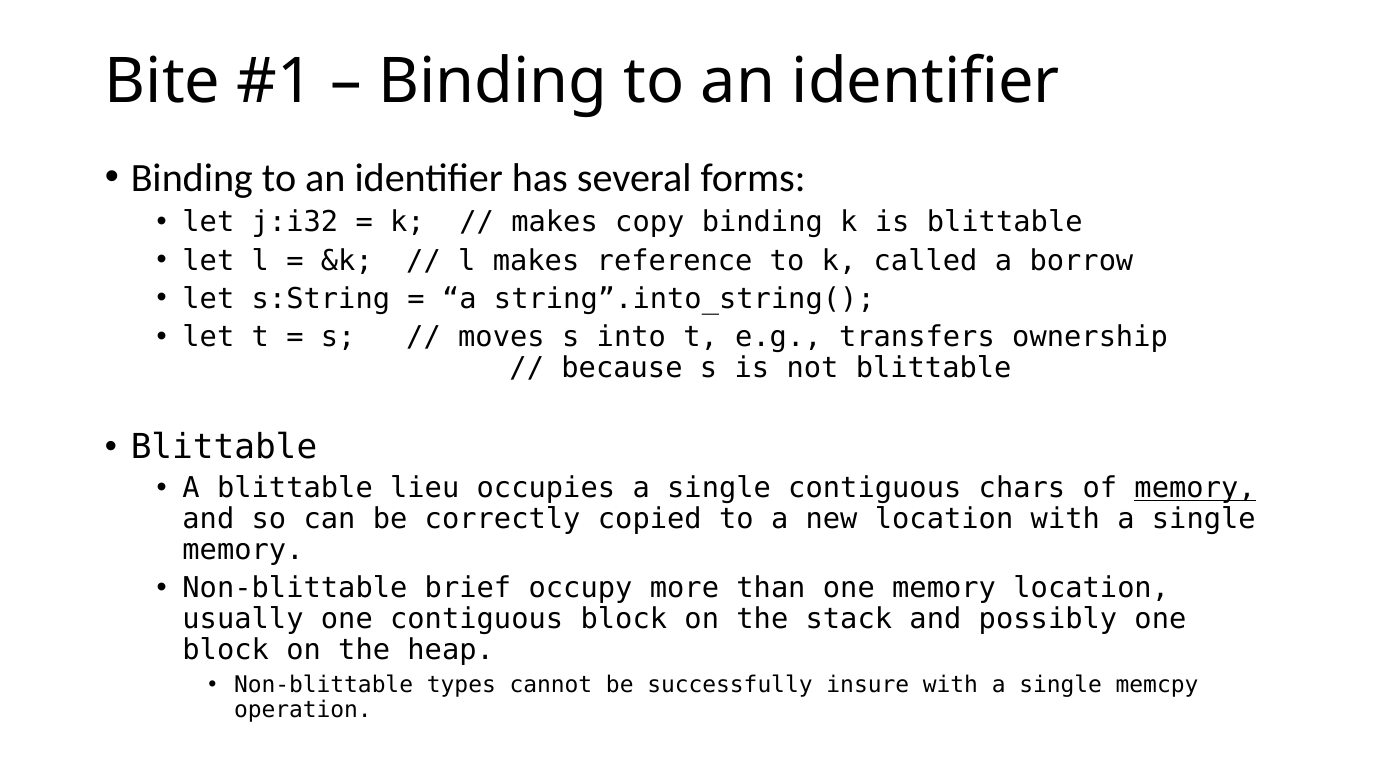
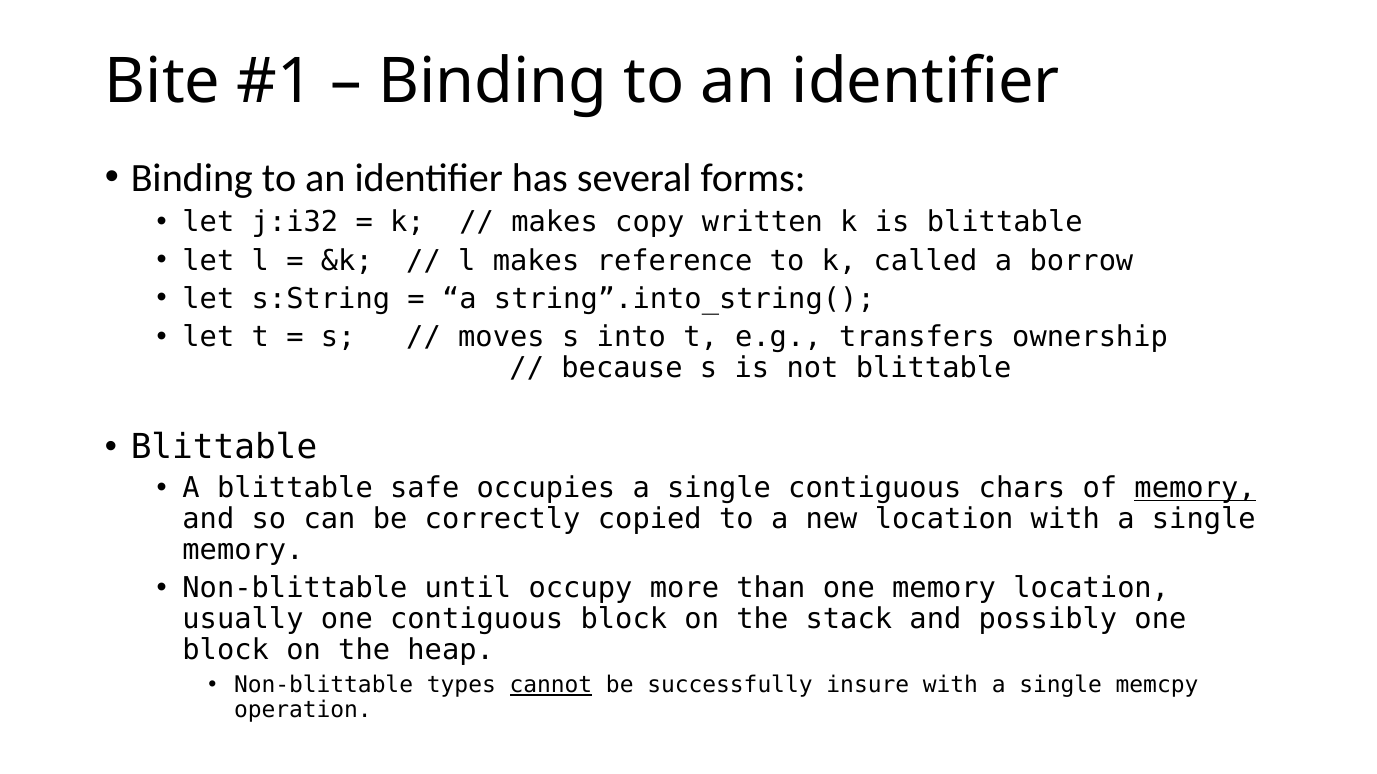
copy binding: binding -> written (762, 223)
lieu: lieu -> safe (425, 489)
brief: brief -> until (468, 589)
cannot underline: none -> present (551, 686)
